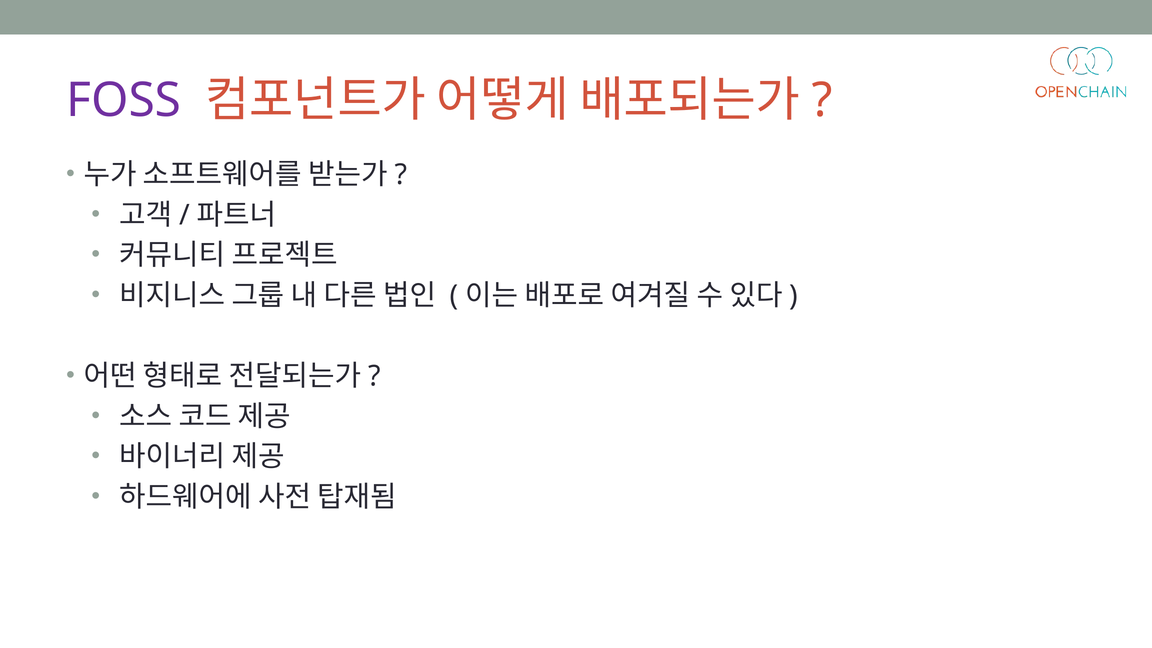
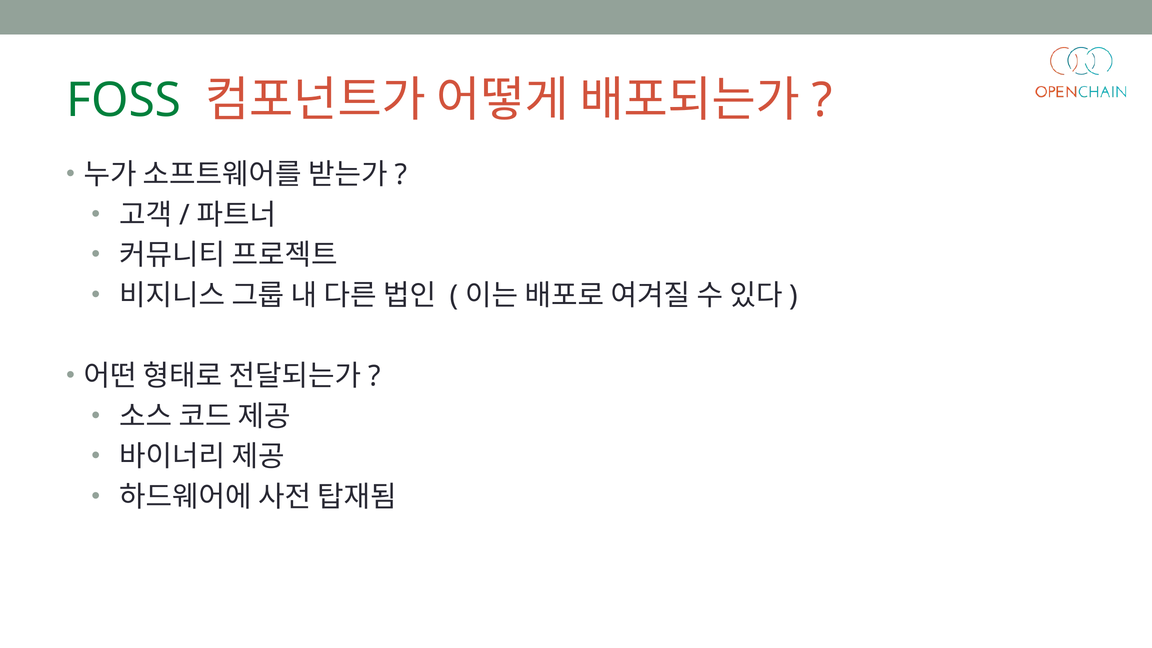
FOSS colour: purple -> green (124, 101)
